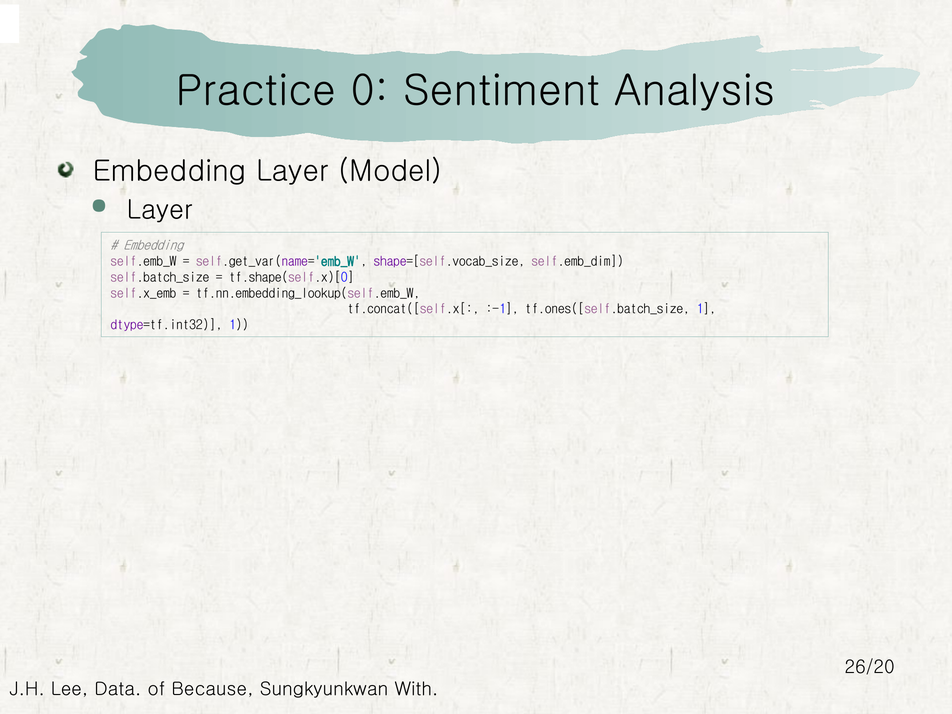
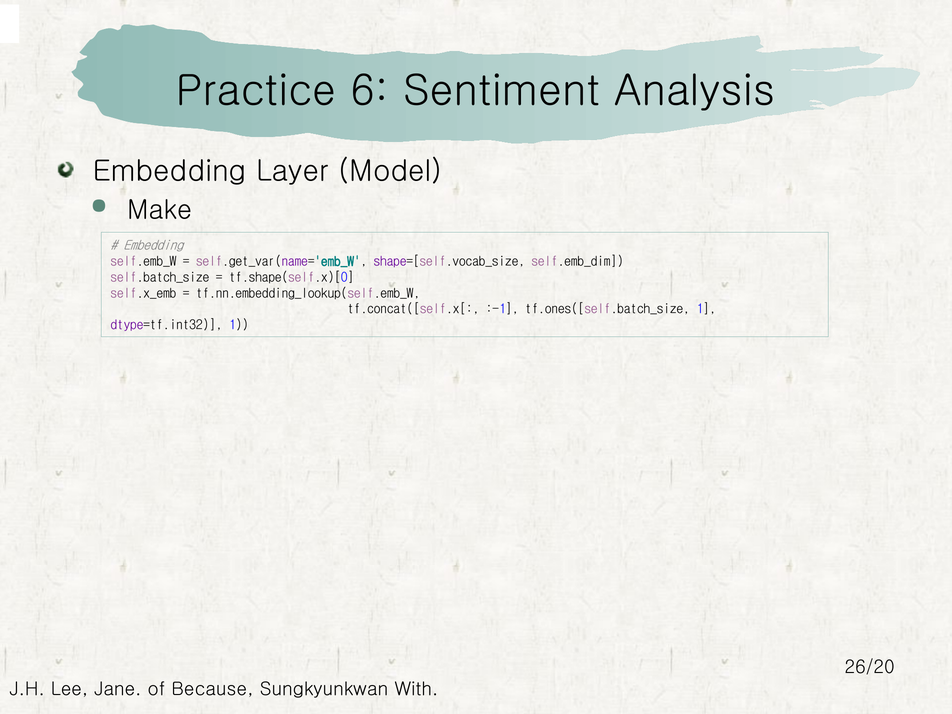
0: 0 -> 6 (370, 91)
Layer: Layer -> Make (160, 210)
Data: Data -> Jane (118, 689)
